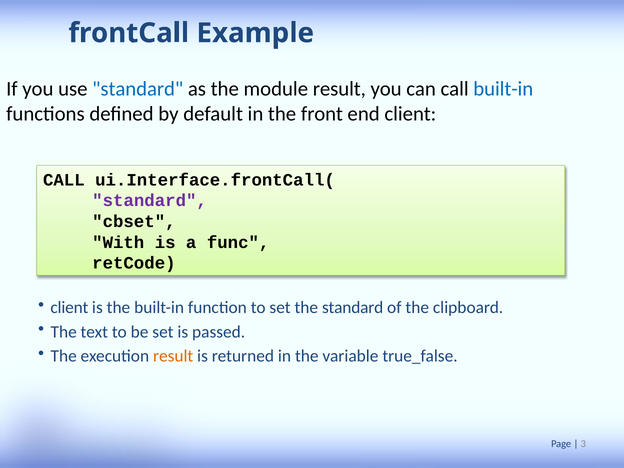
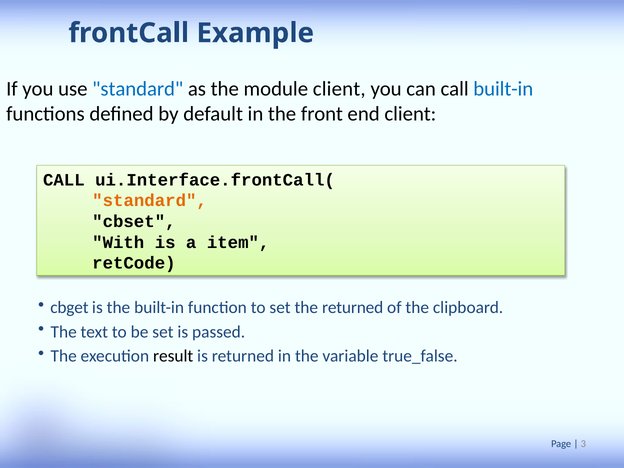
module result: result -> client (339, 89)
standard colour: purple -> orange (150, 201)
func: func -> item (238, 242)
client: client -> cbget (69, 308)
the standard: standard -> returned (353, 308)
result colour: orange -> black (173, 356)
